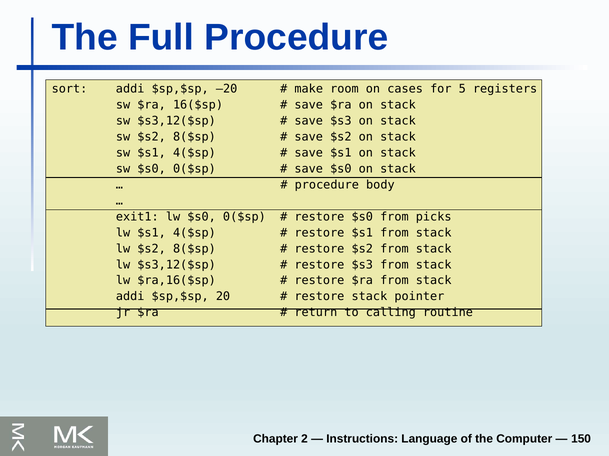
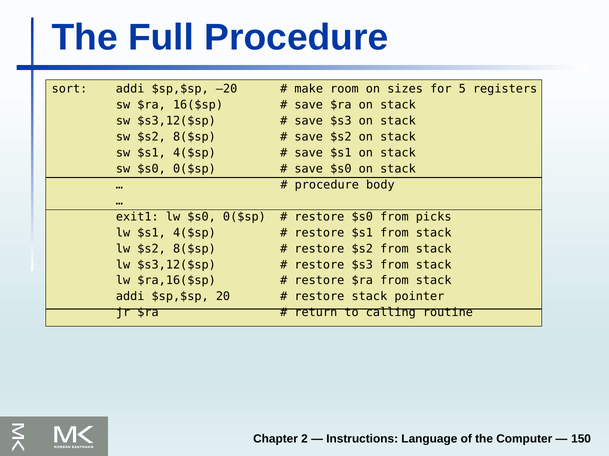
cases: cases -> sizes (405, 89)
